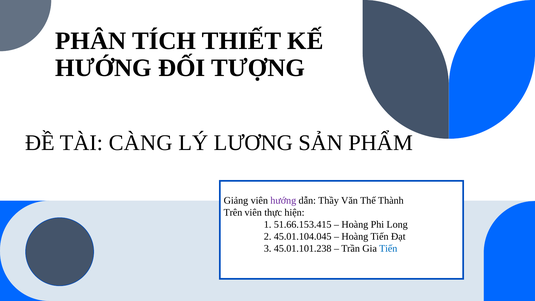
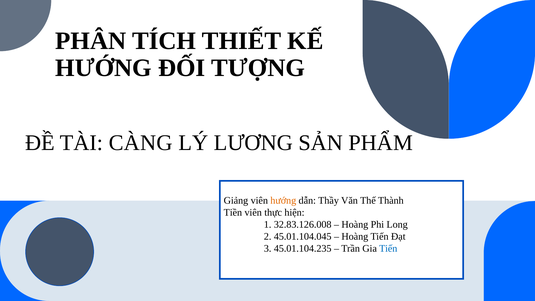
hướng colour: purple -> orange (283, 200)
Trên: Trên -> Tiền (233, 212)
51.66.153.415: 51.66.153.415 -> 32.83.126.008 (303, 224)
45.01.101.238: 45.01.101.238 -> 45.01.104.235 (303, 248)
